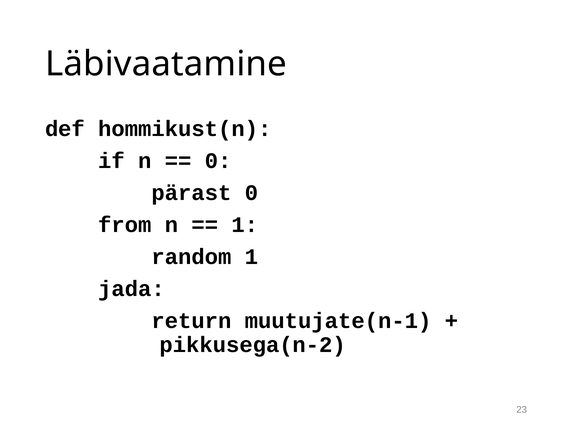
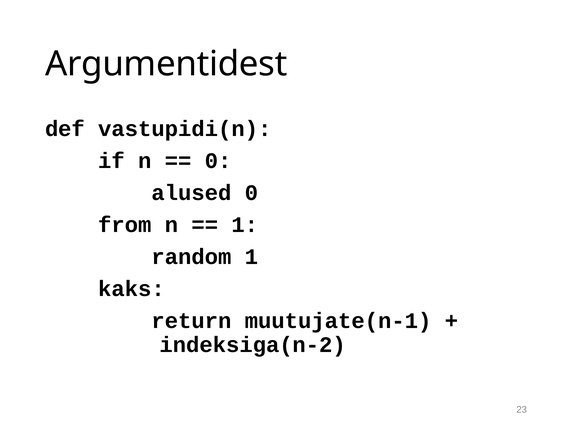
Läbivaatamine: Läbivaatamine -> Argumentidest (166, 64)
hommikust(n: hommikust(n -> vastupidi(n (185, 129)
pärast: pärast -> alused (192, 193)
jada: jada -> kaks (132, 289)
pikkusega(n-2: pikkusega(n-2 -> indeksiga(n-2 (253, 345)
